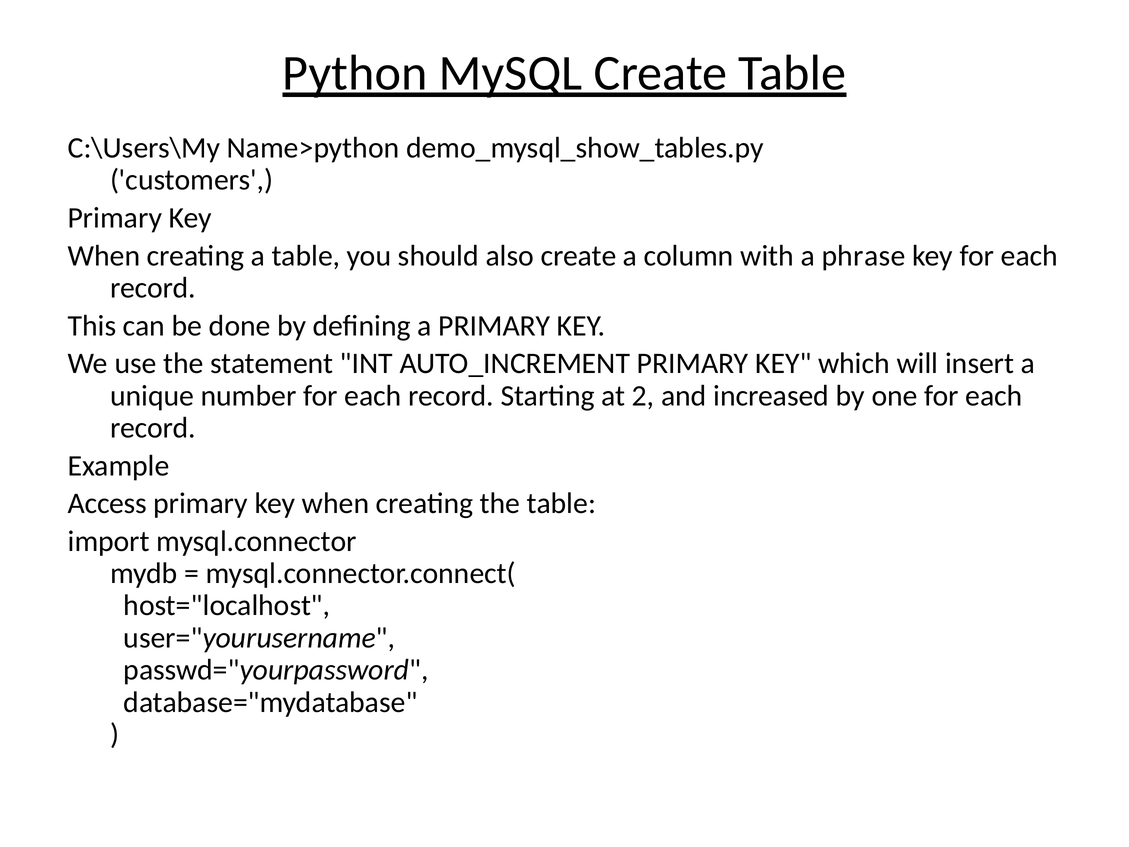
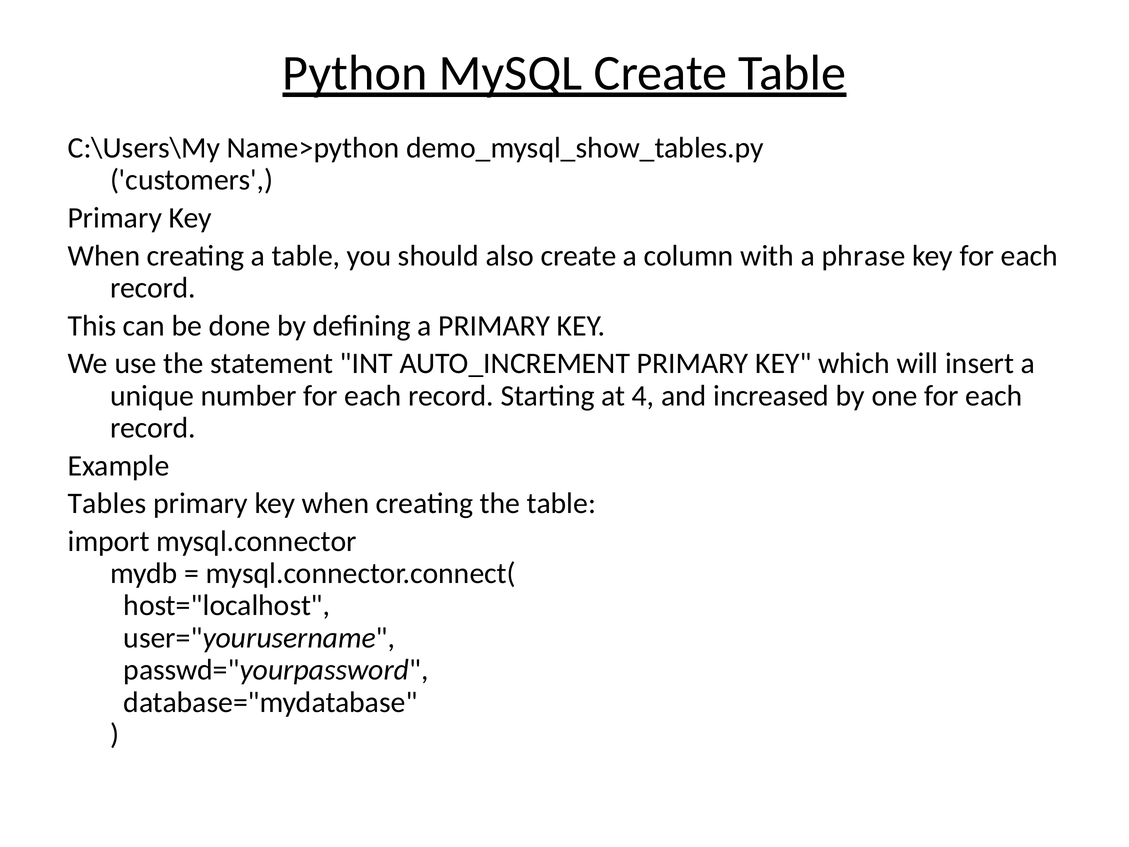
2: 2 -> 4 (643, 396)
Access: Access -> Tables (107, 503)
